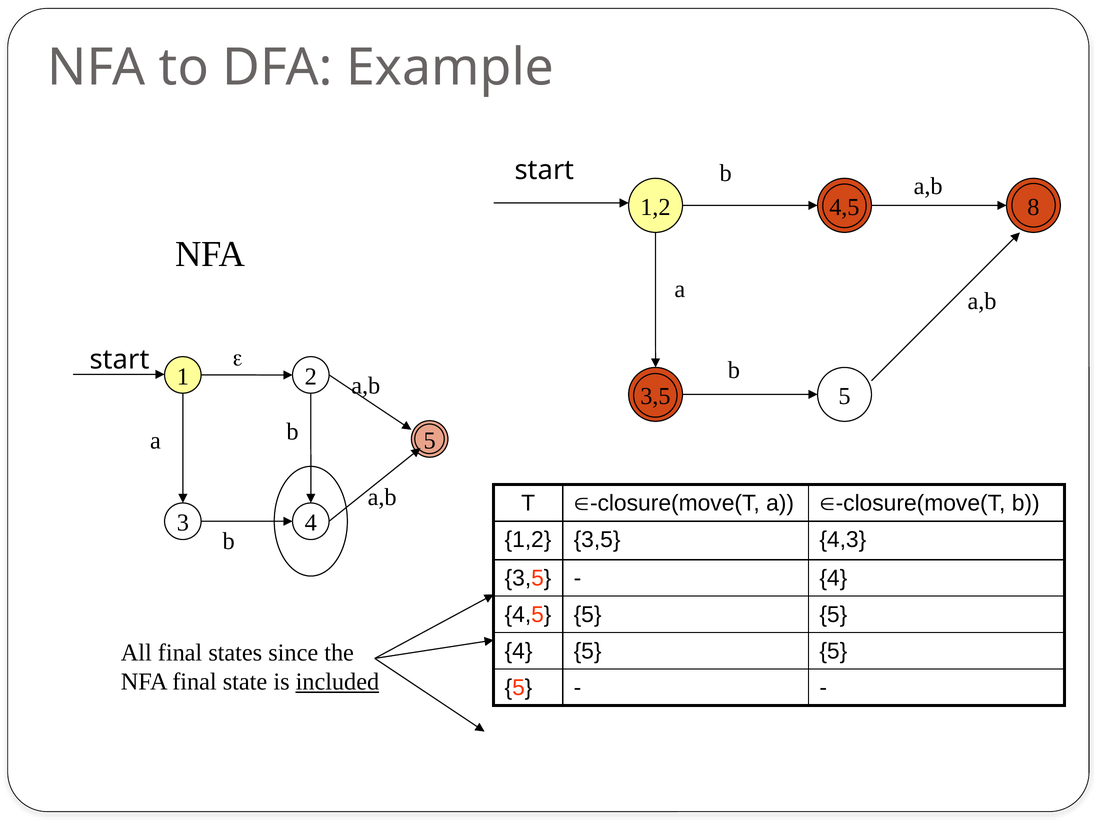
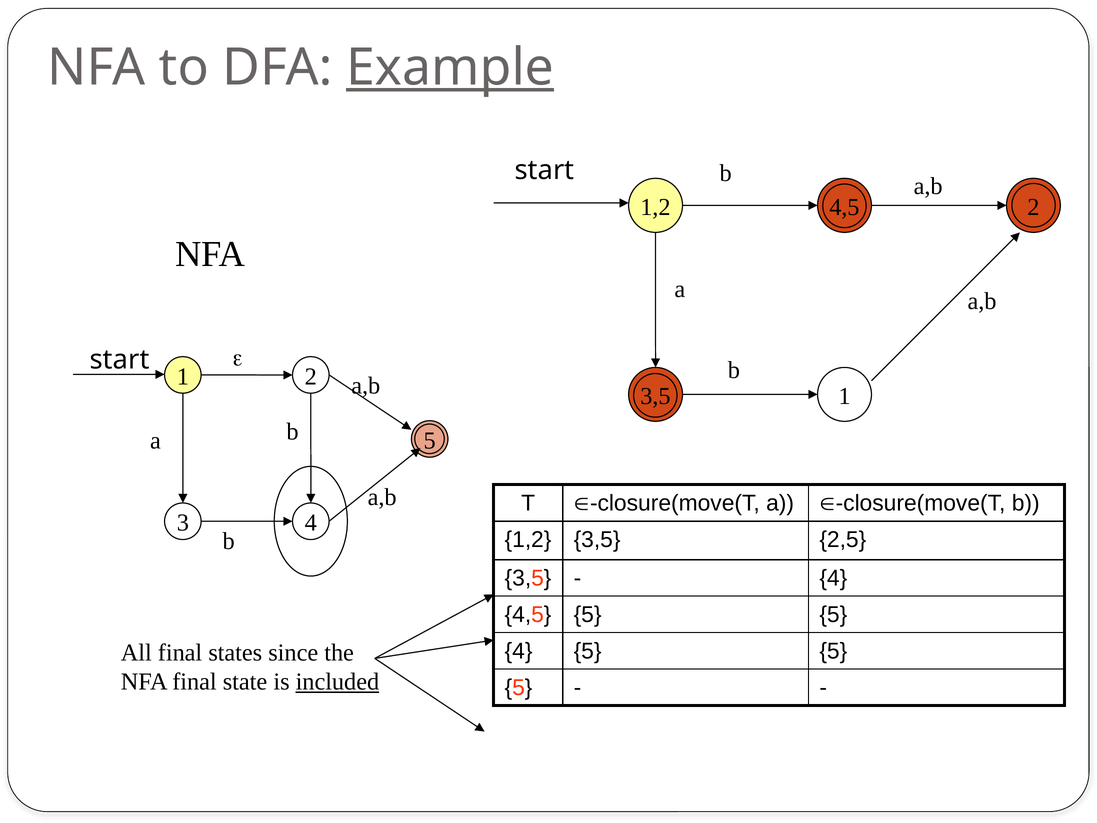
Example underline: none -> present (450, 67)
4,5 8: 8 -> 2 (1033, 207)
3,5 5: 5 -> 1 (845, 396)
4,3: 4,3 -> 2,5 (843, 540)
